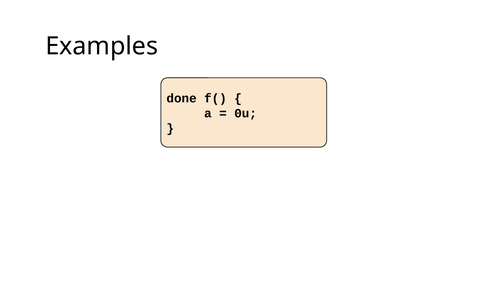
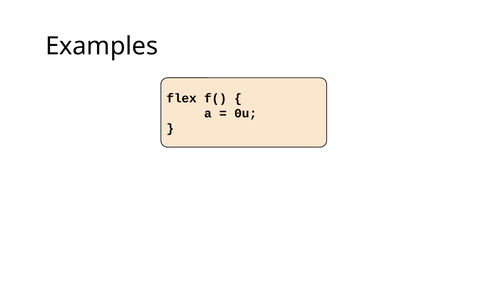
done: done -> flex (182, 98)
